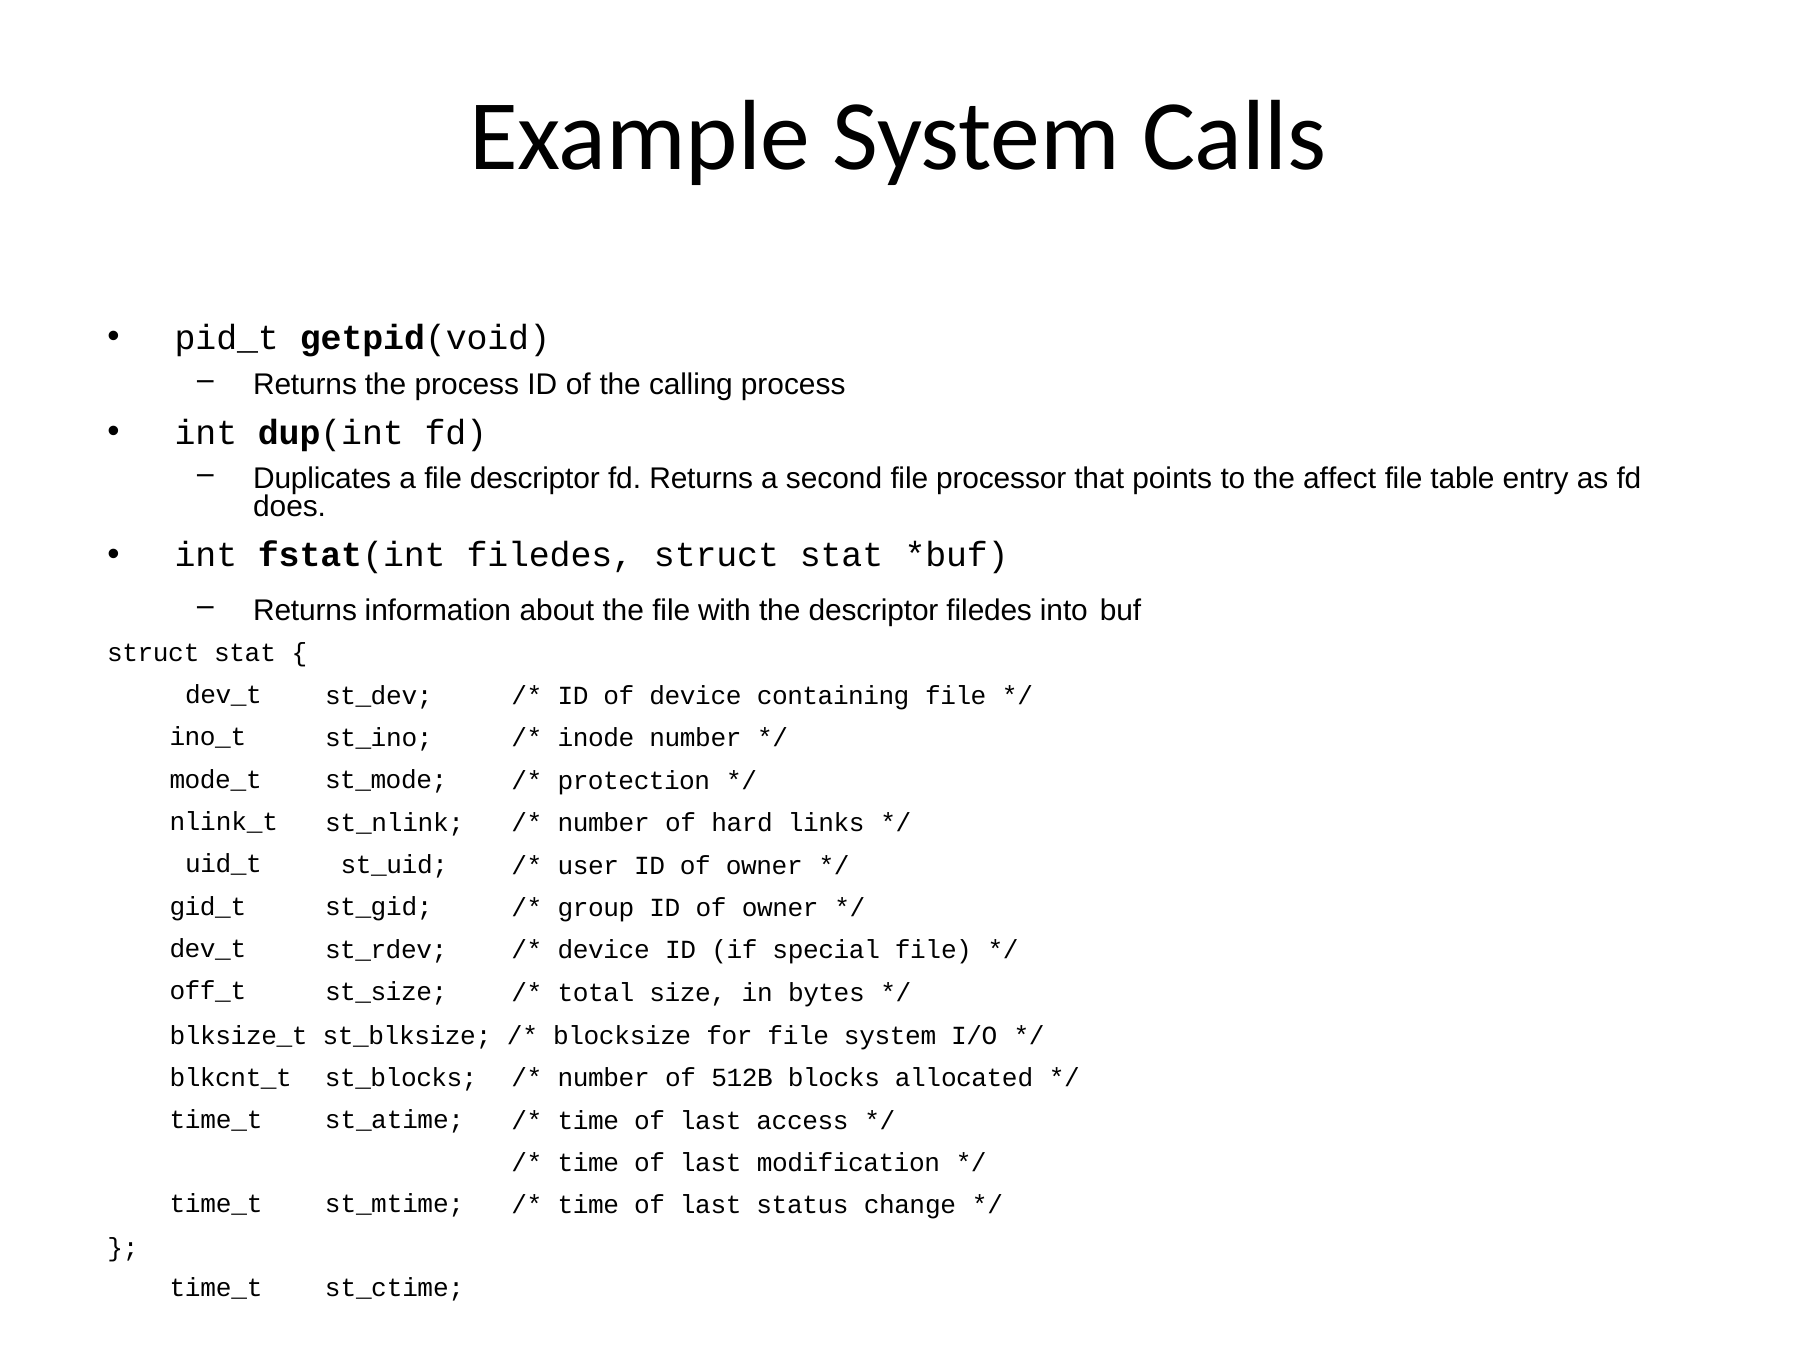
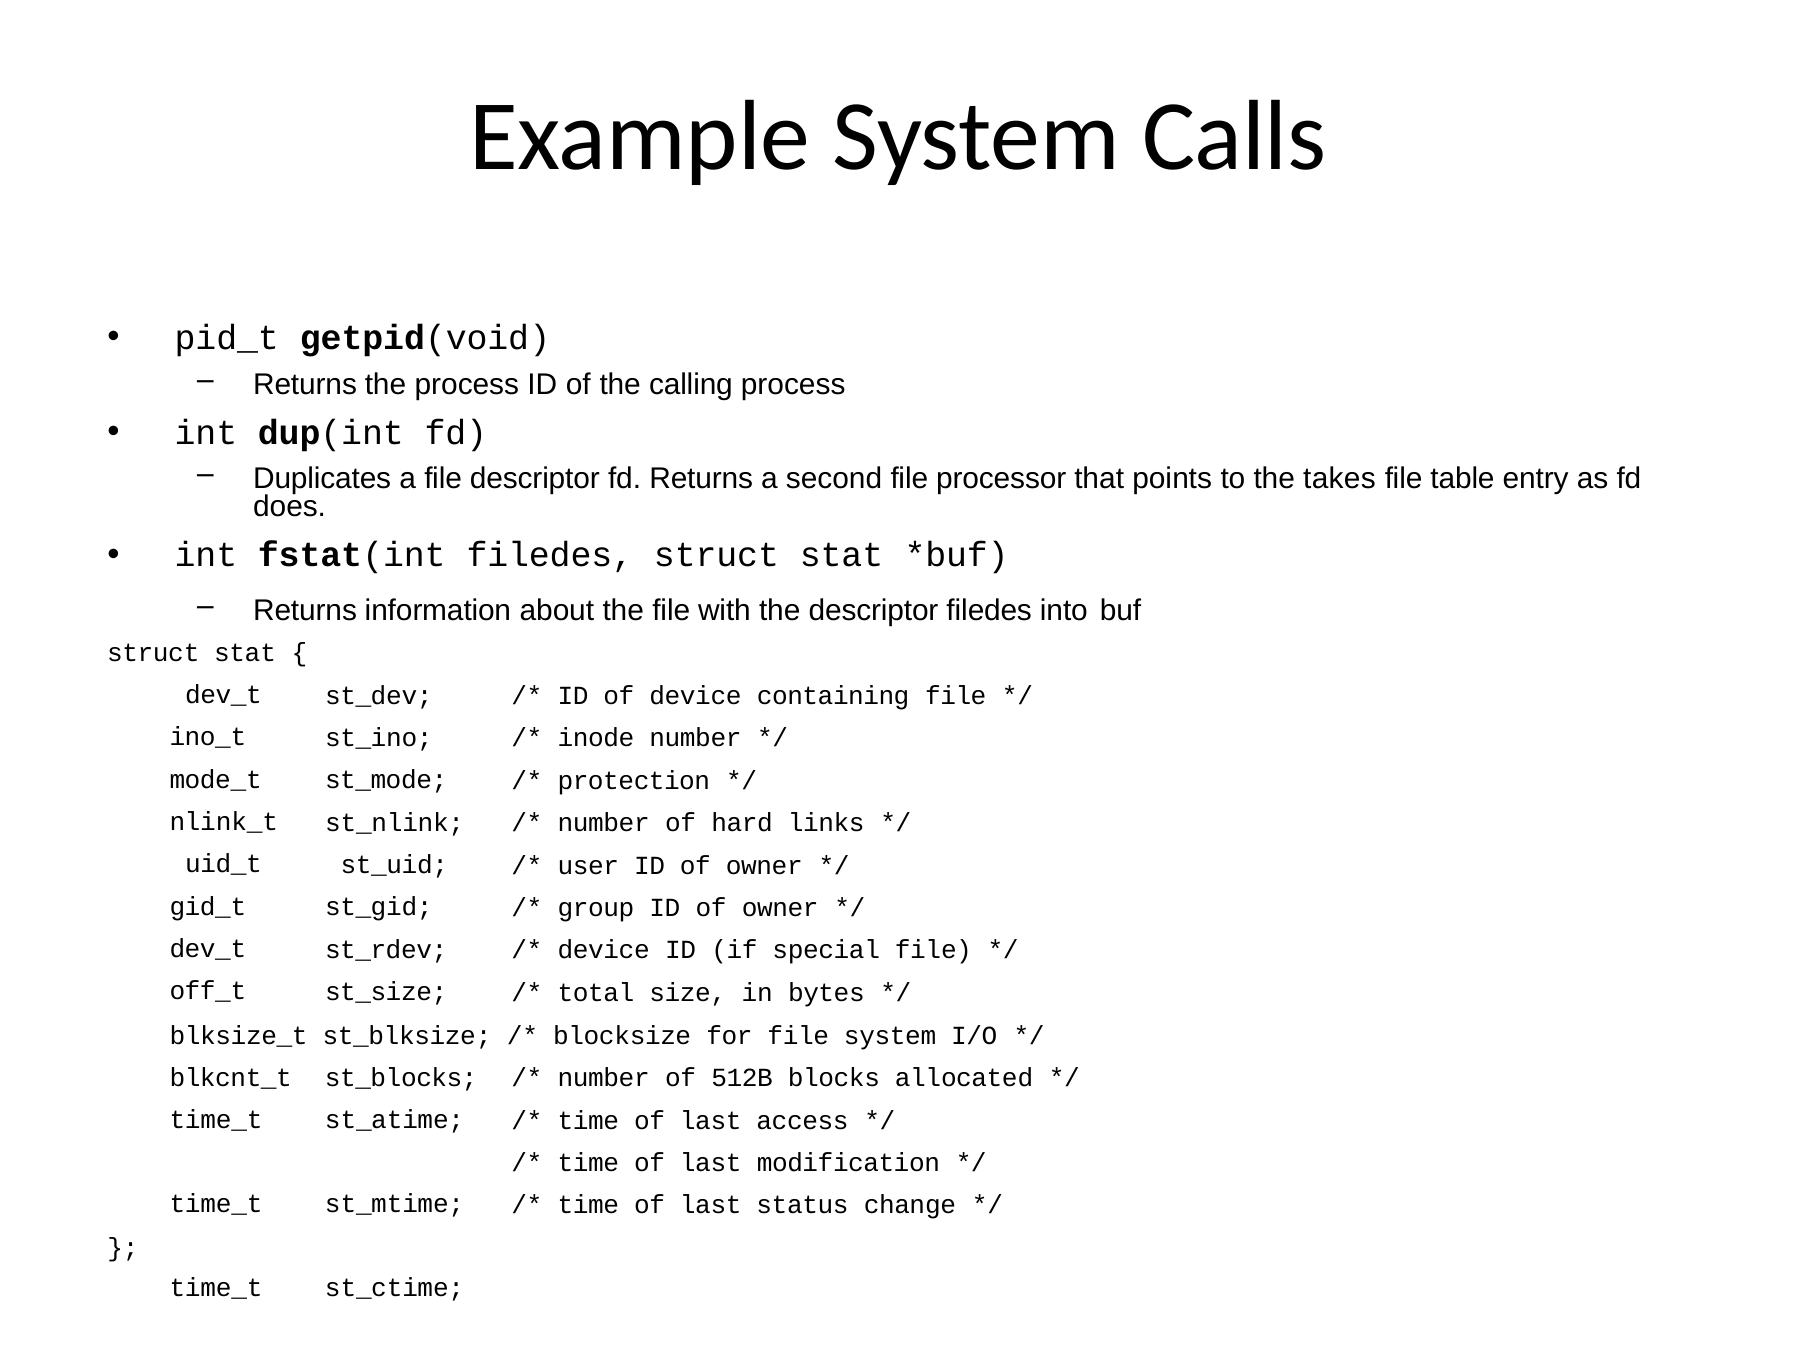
affect: affect -> takes (1339, 479)
